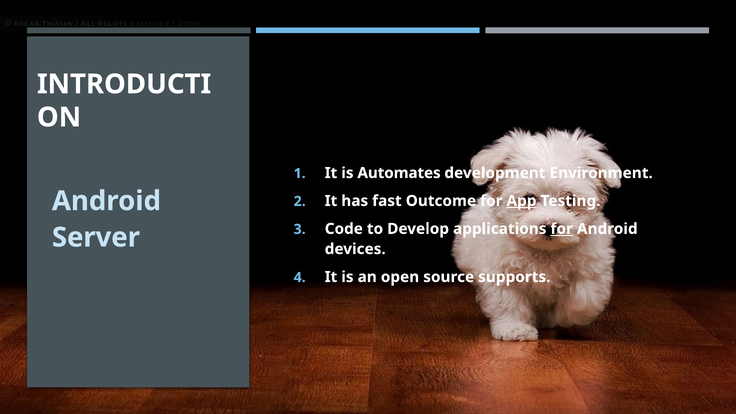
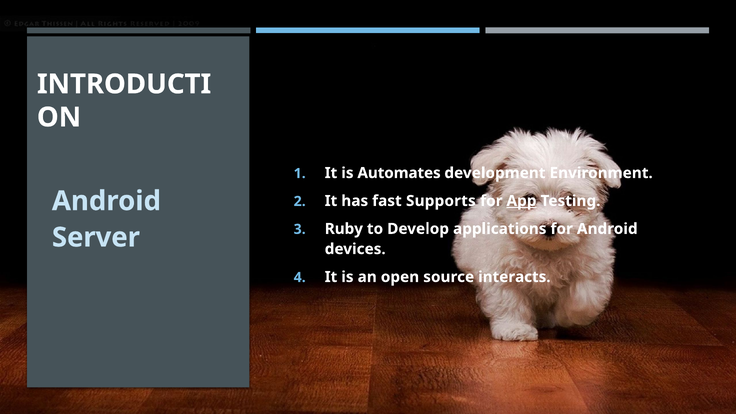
Outcome: Outcome -> Supports (441, 201)
Code: Code -> Ruby (344, 229)
for underline: present -> none (562, 229)
supports: supports -> interacts (514, 277)
